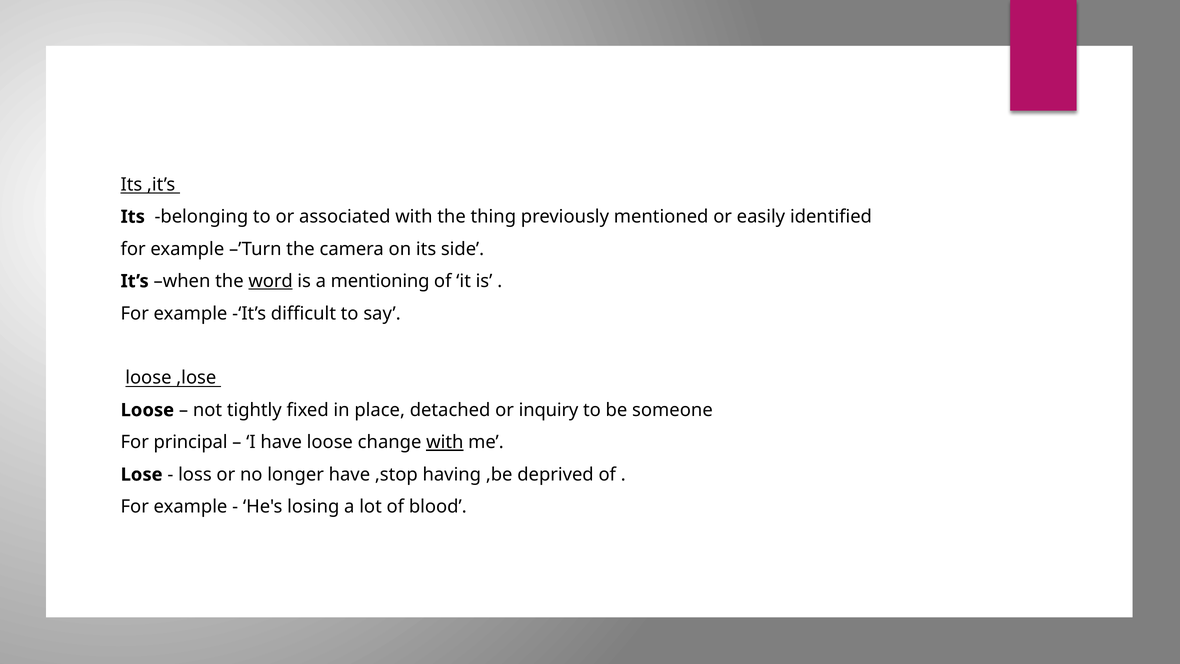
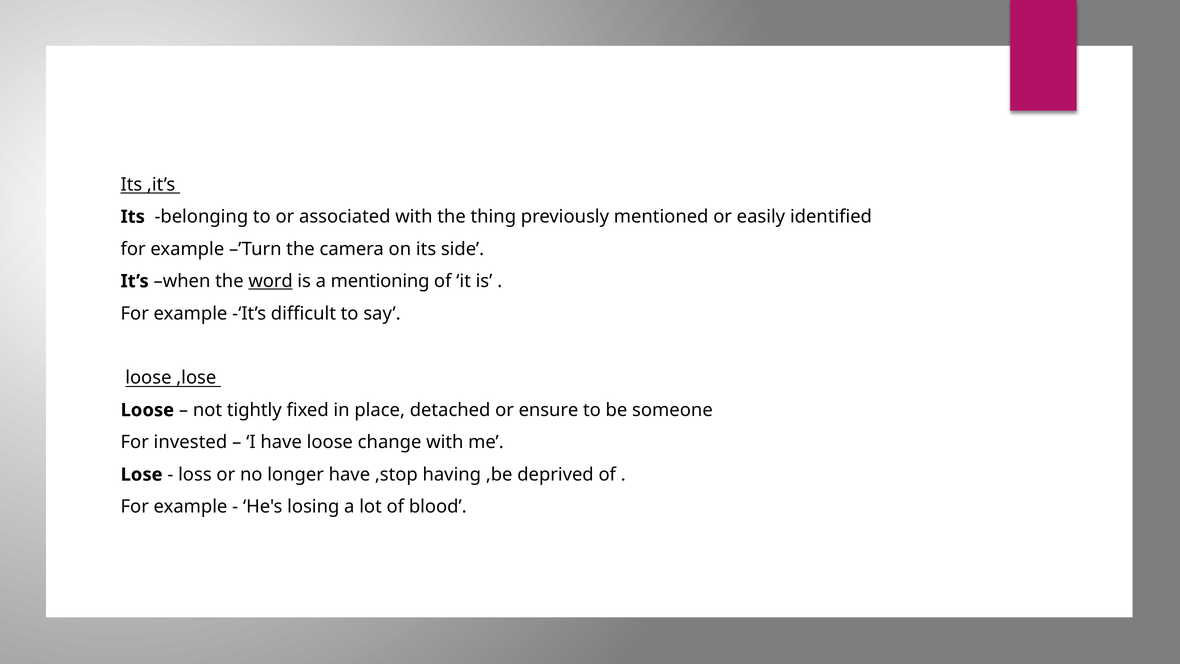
inquiry: inquiry -> ensure (548, 410)
principal: principal -> invested (190, 442)
with underline: present -> none (445, 442)
